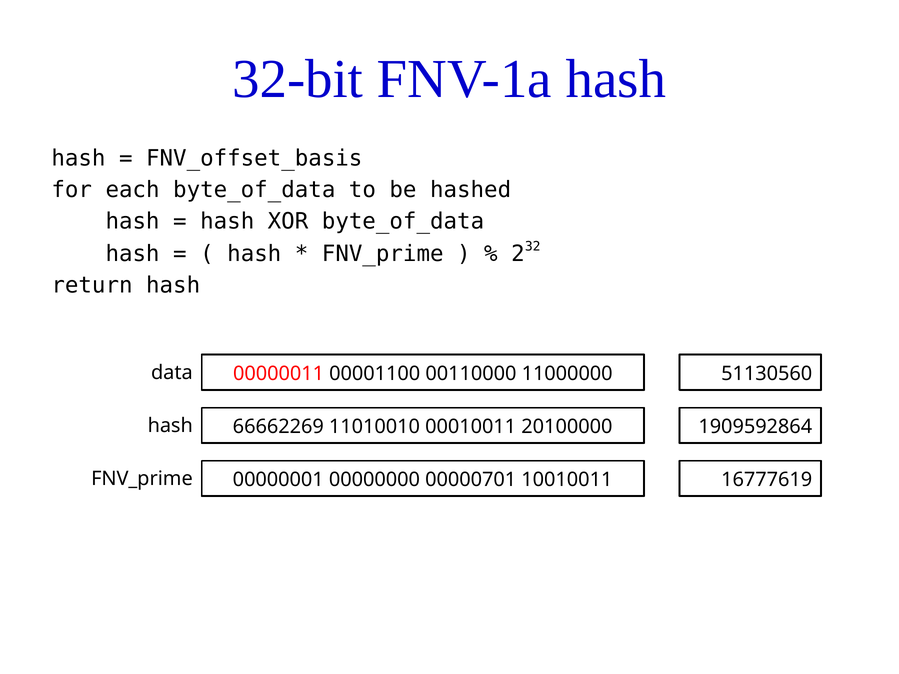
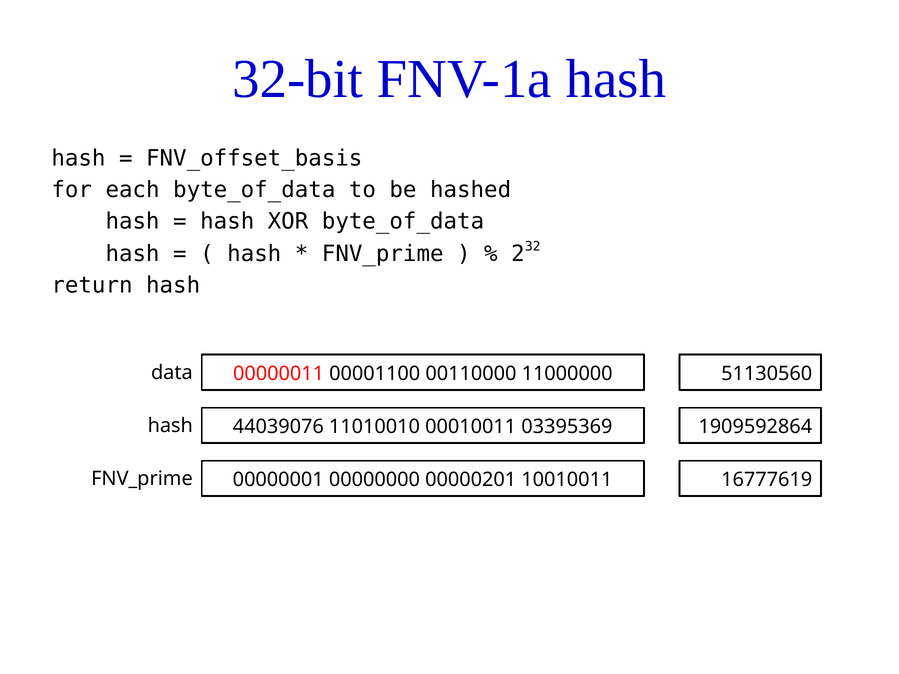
66662269: 66662269 -> 44039076 (278, 427)
20100000: 20100000 -> 03395369 (567, 427)
00000701: 00000701 -> 00000201 (471, 480)
